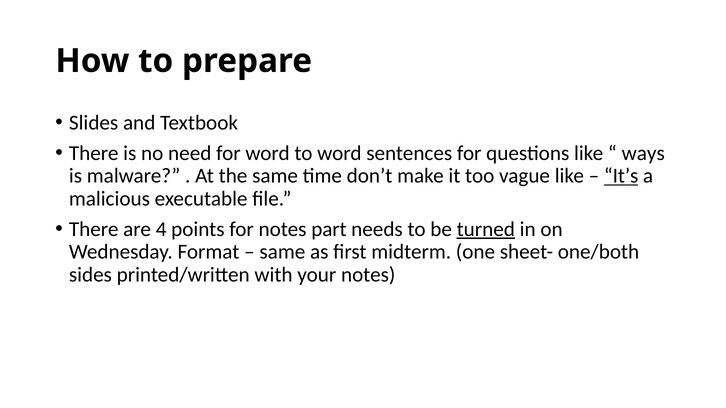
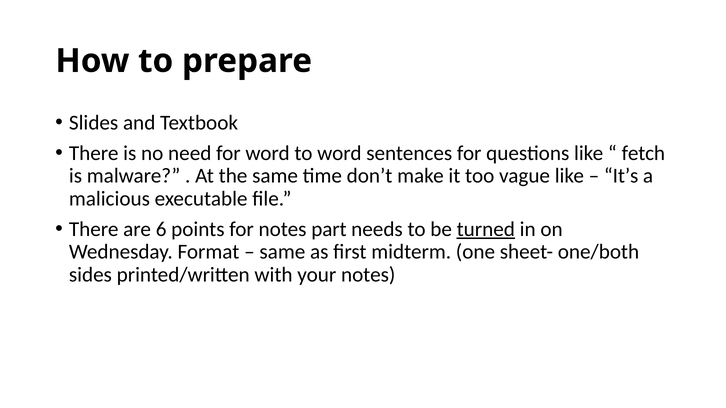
ways: ways -> fetch (643, 153)
It’s underline: present -> none (621, 176)
4: 4 -> 6 (161, 229)
